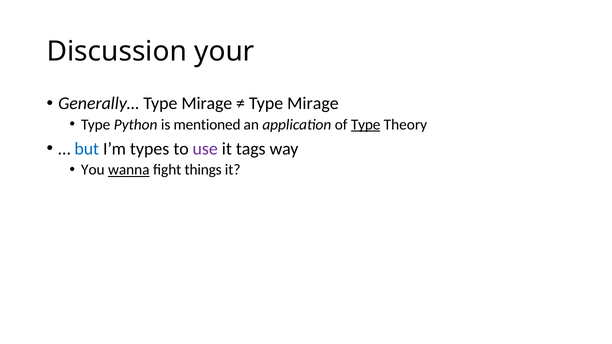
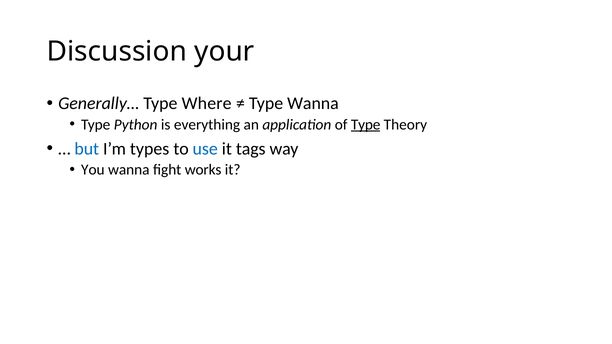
Generally… Type Mirage: Mirage -> Where (207, 103)
Mirage: Mirage -> Wanna (313, 103)
mentioned: mentioned -> everything (207, 125)
use colour: purple -> blue (205, 149)
wanna underline: present -> none (129, 170)
things: things -> works (203, 170)
